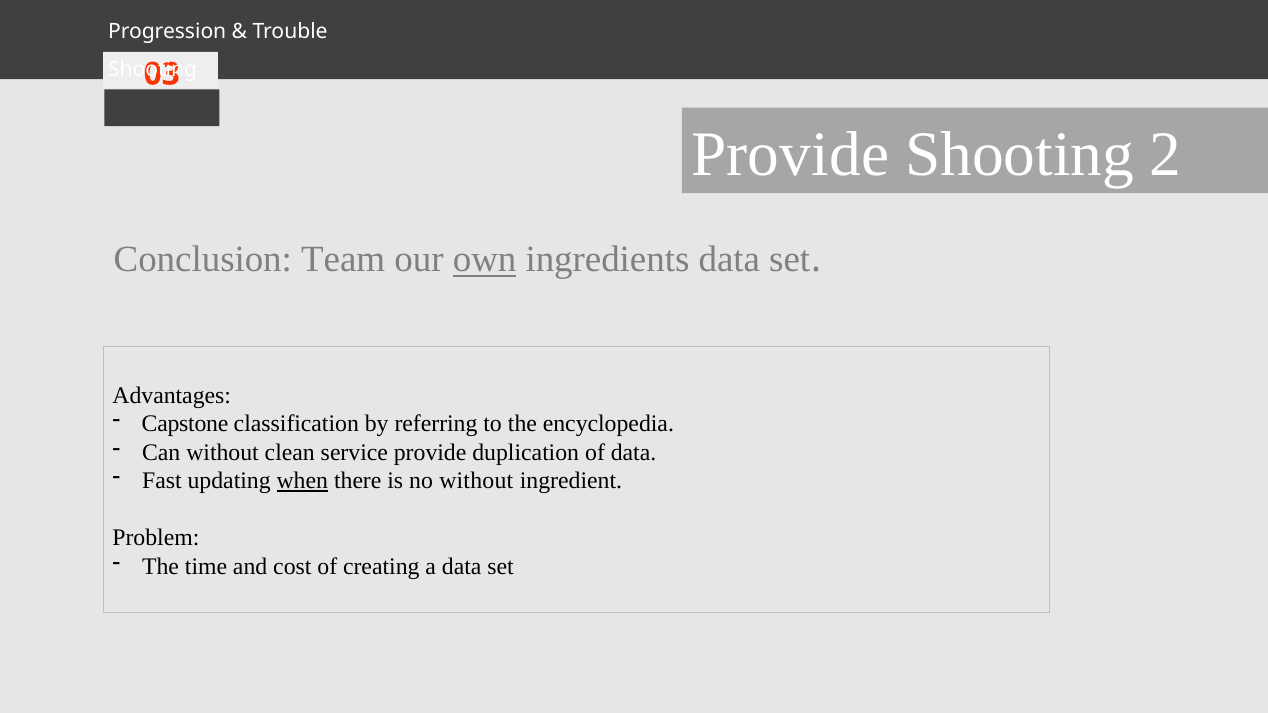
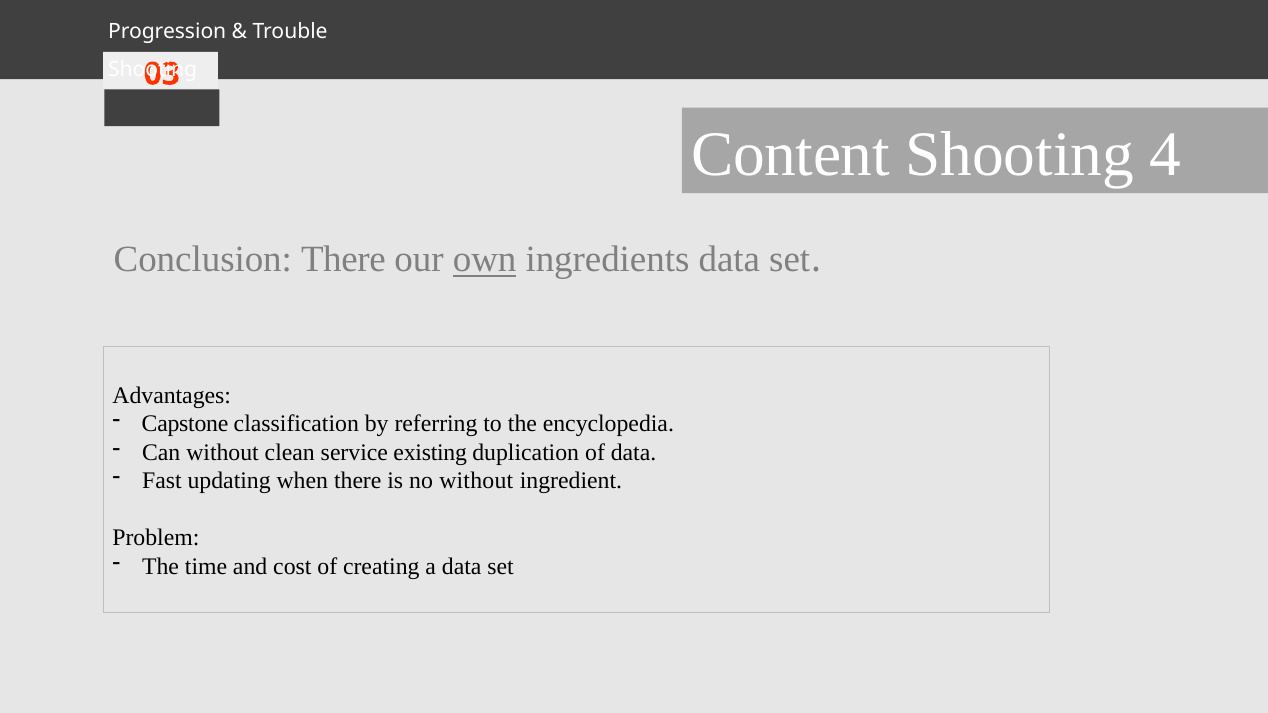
Provide: Provide -> Content (790, 155)
2: 2 -> 4 (1166, 155)
Conclusion Team: Team -> There (343, 260)
service provide: provide -> existing (430, 452)
when underline: present -> none (302, 481)
